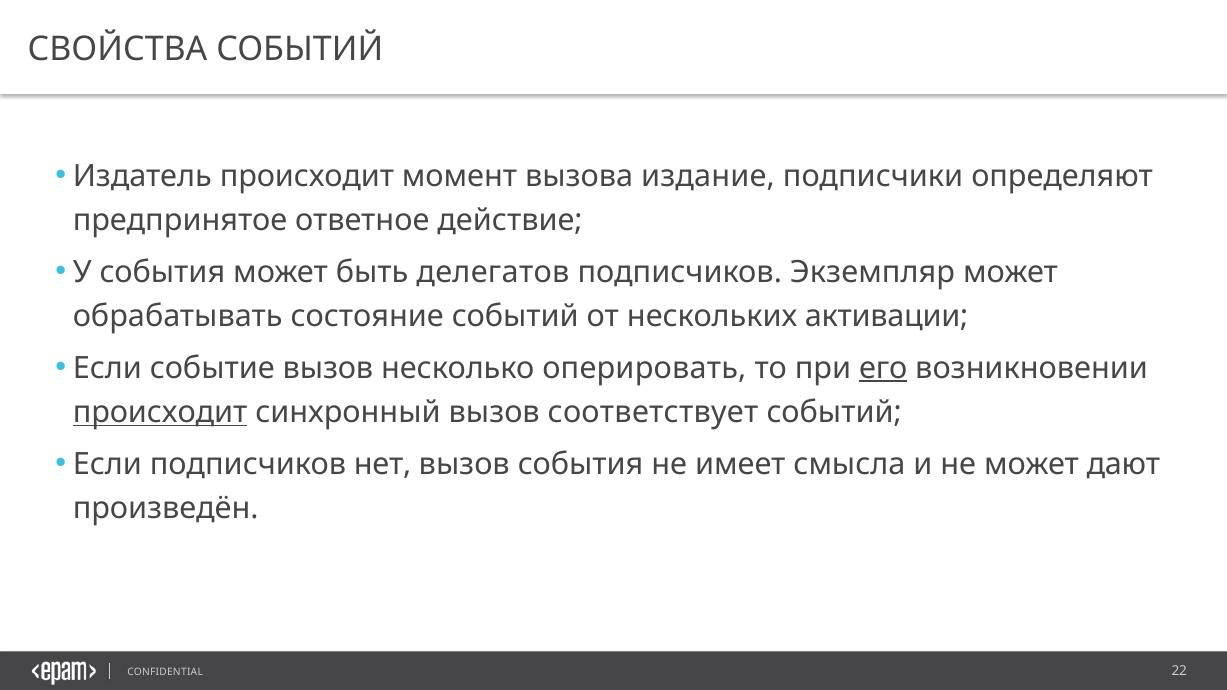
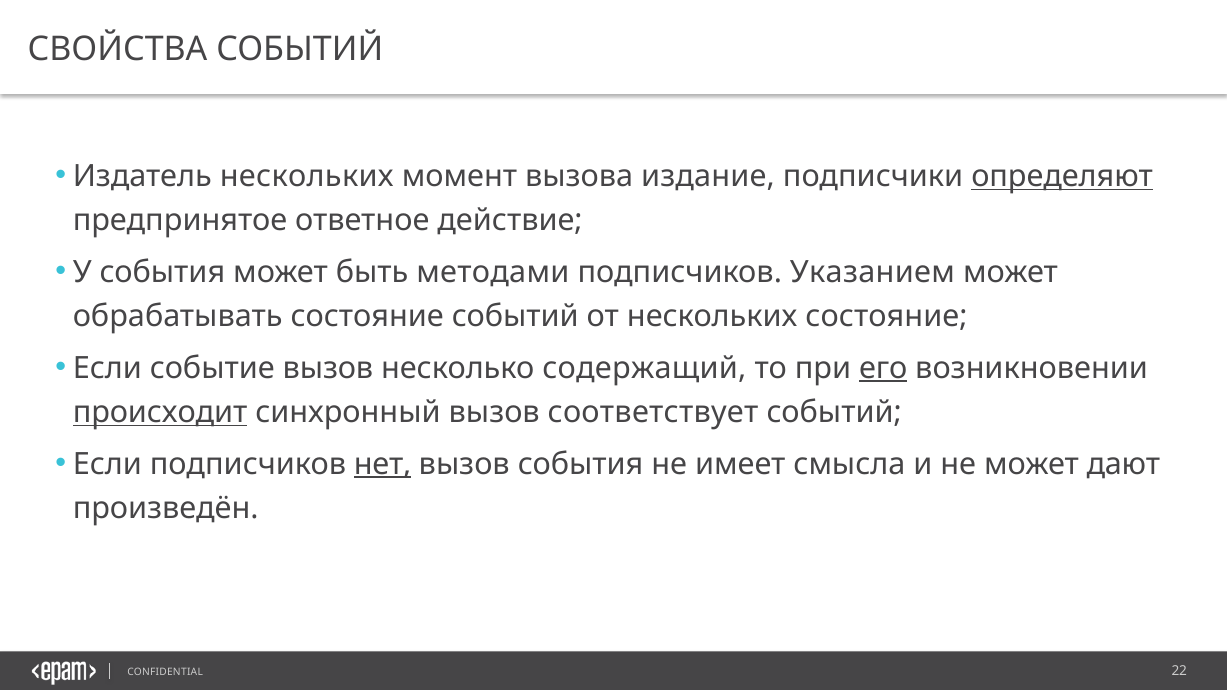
Издатель происходит: происходит -> нескольких (307, 176)
определяют underline: none -> present (1062, 176)
делегатов: делегатов -> методами (493, 272)
Экземпляр: Экземпляр -> Указанием (872, 272)
нескольких активации: активации -> состояние (886, 316)
оперировать: оперировать -> содержащий (644, 368)
нет underline: none -> present (383, 464)
